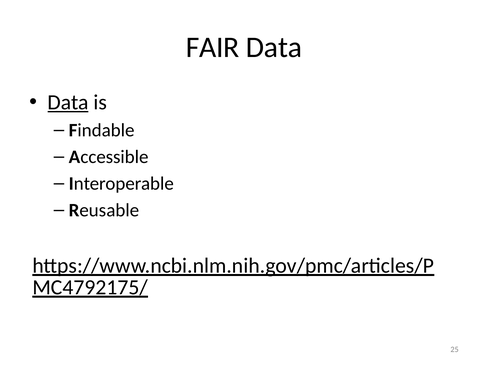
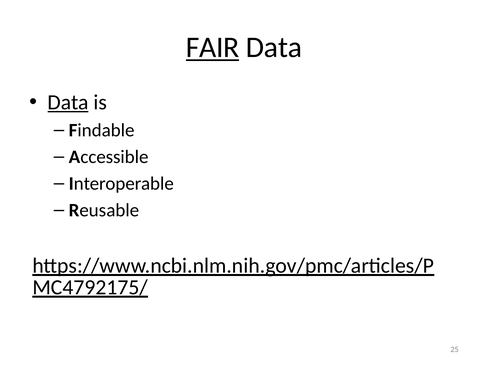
FAIR underline: none -> present (213, 47)
